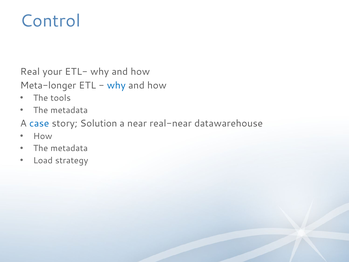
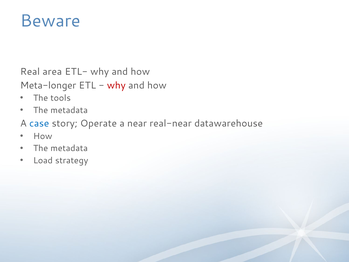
Control: Control -> Beware (50, 21)
your: your -> area (52, 72)
why colour: blue -> red (116, 85)
Solution: Solution -> Operate (99, 123)
